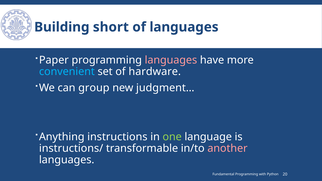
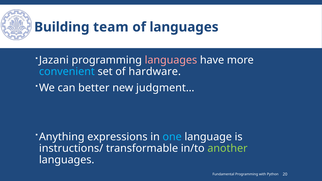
short: short -> team (111, 27)
Paper: Paper -> Jazani (54, 60)
group: group -> better (94, 88)
instructions: instructions -> expressions (117, 137)
one colour: light green -> light blue (172, 137)
another colour: pink -> light green (227, 148)
